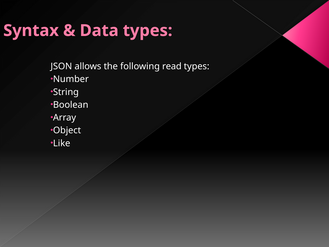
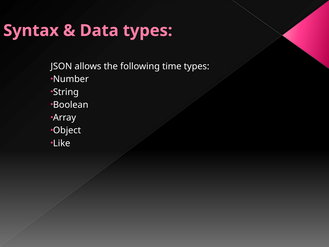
read: read -> time (172, 66)
